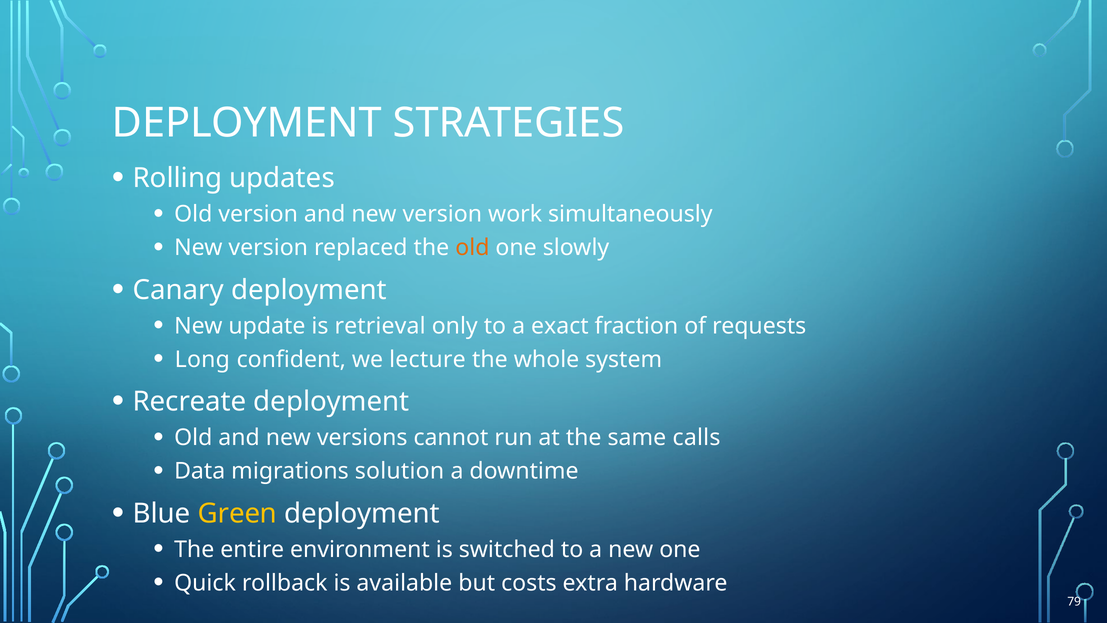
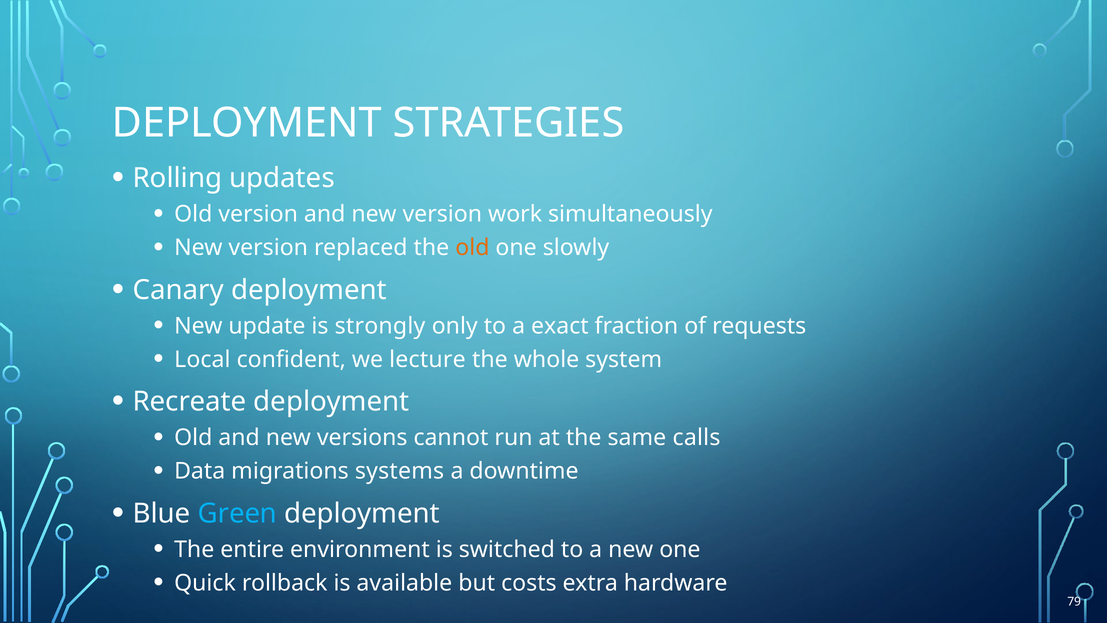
retrieval: retrieval -> strongly (380, 326)
Long: Long -> Local (202, 359)
solution: solution -> systems (400, 471)
Green colour: yellow -> light blue (237, 513)
